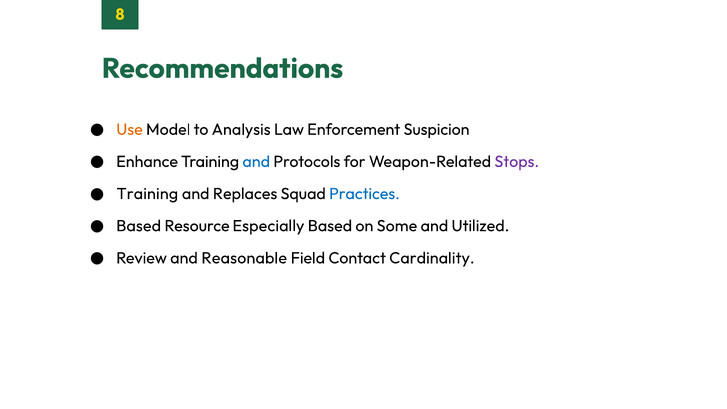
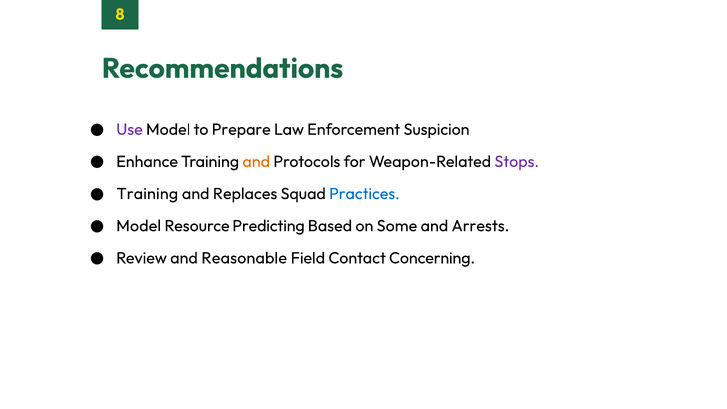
Use colour: orange -> purple (130, 129)
Analysis: Analysis -> Prepare (241, 129)
and colour: blue -> orange (256, 162)
Based: Based -> Model (139, 226)
Especially: Especially -> Predicting (269, 226)
Utilized: Utilized -> Arrests (480, 226)
Cardinality: Cardinality -> Concerning (432, 258)
